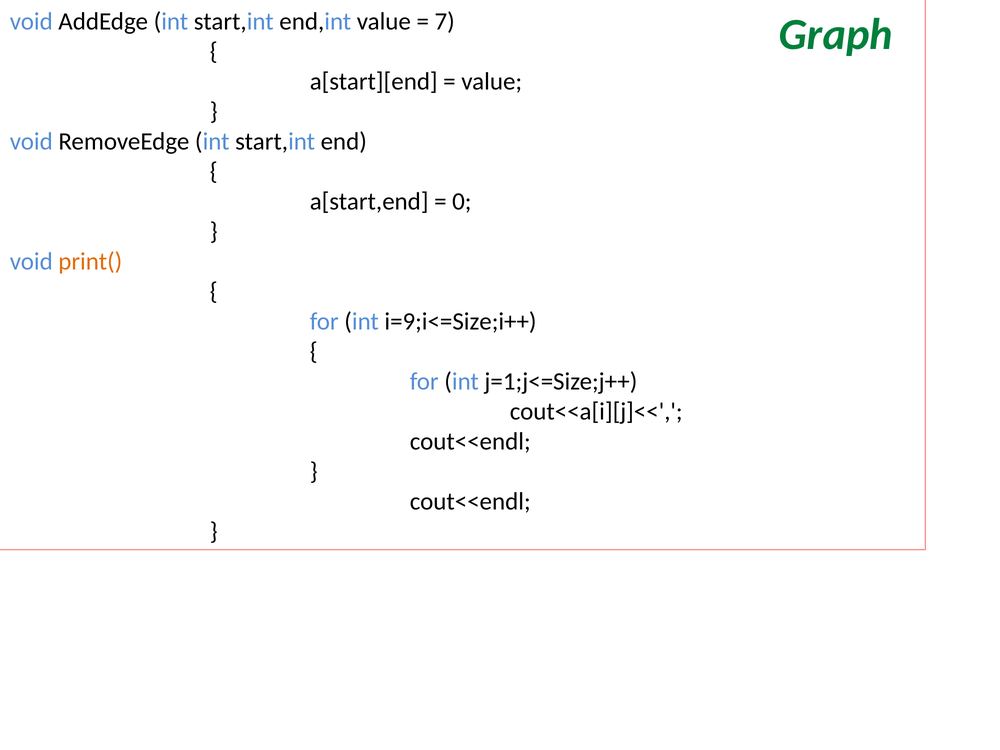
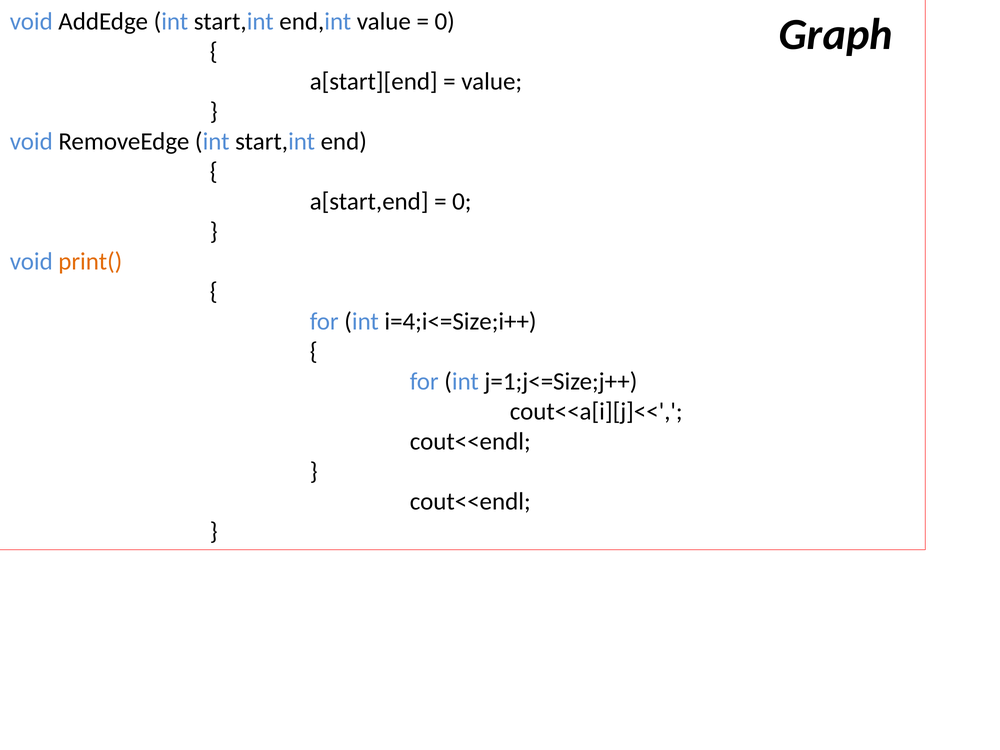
7: 7 -> 0 (445, 22)
Graph colour: green -> black (836, 35)
i=9;i<=Size;i++: i=9;i<=Size;i++ -> i=4;i<=Size;i++ (460, 322)
